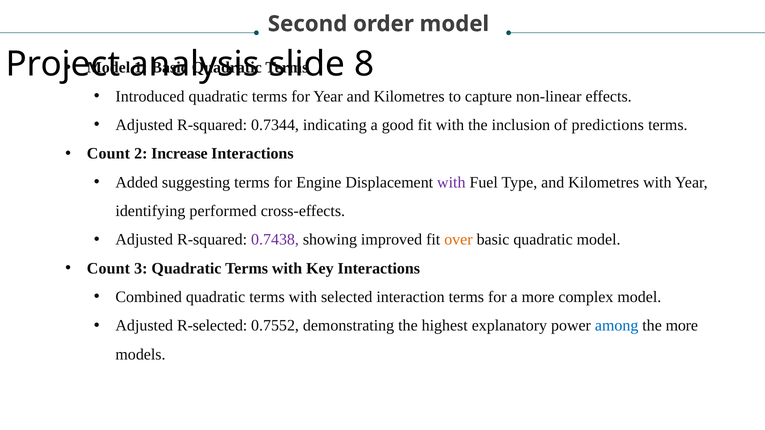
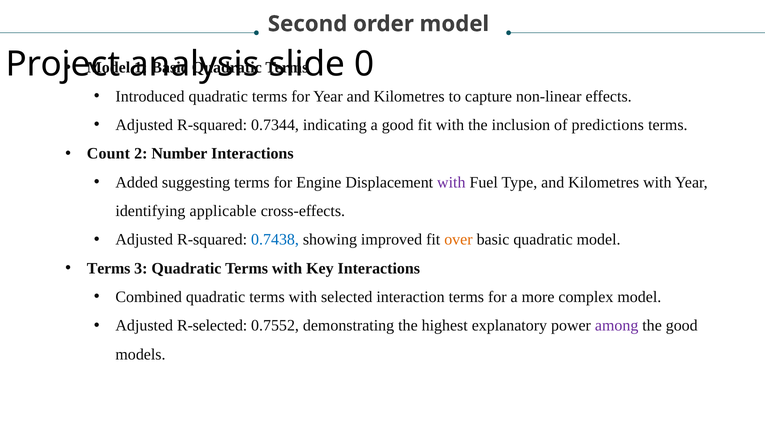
8: 8 -> 0 (364, 64)
Increase: Increase -> Number (179, 154)
performed: performed -> applicable (223, 211)
0.7438 colour: purple -> blue (275, 240)
Count: Count -> Terms (109, 269)
among colour: blue -> purple (617, 326)
the more: more -> good (682, 326)
